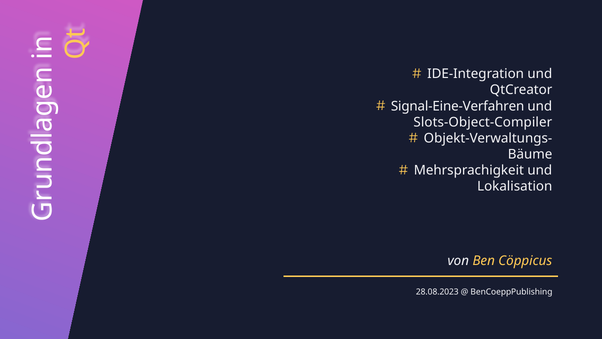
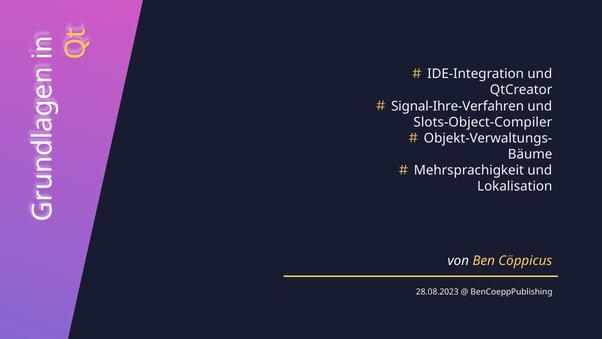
Signal-Eine-Verfahren: Signal-Eine-Verfahren -> Signal-Ihre-Verfahren (458, 106)
